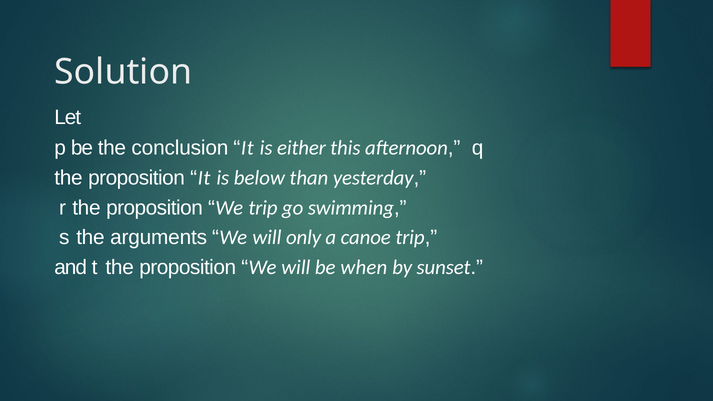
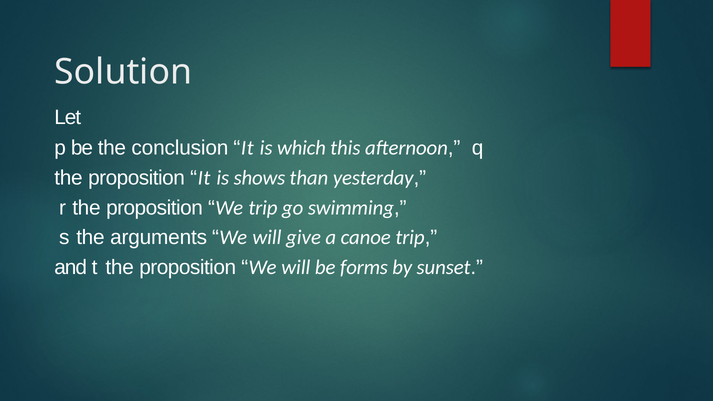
either: either -> which (301, 148)
below: below -> shows (259, 178)
only: only -> give (303, 238)
when: when -> forms (364, 268)
